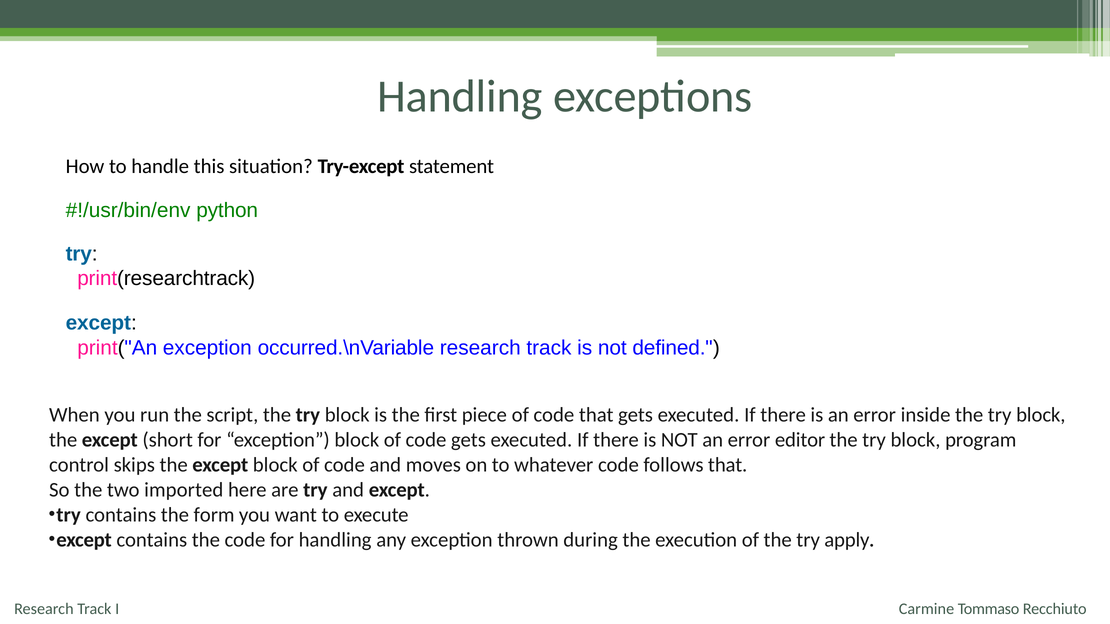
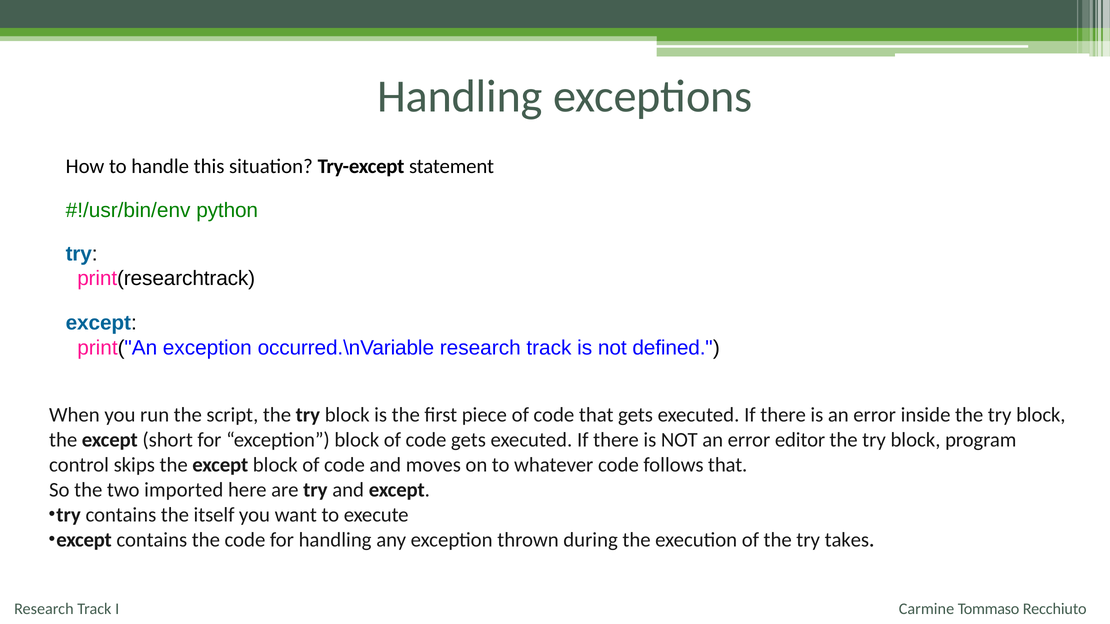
form: form -> itself (214, 515)
apply: apply -> takes (847, 540)
